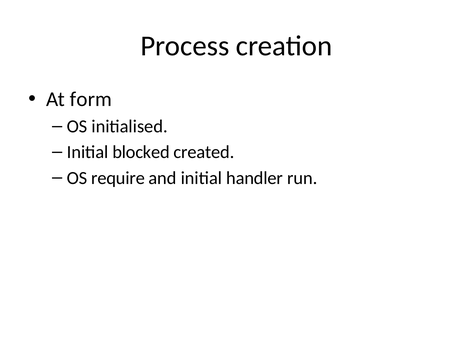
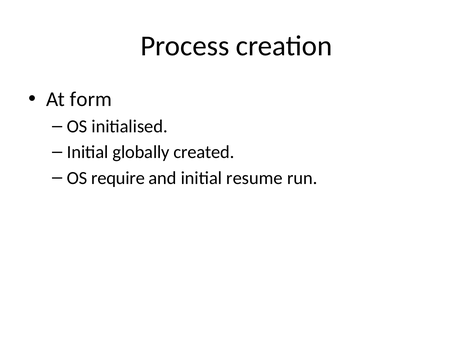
blocked: blocked -> globally (141, 152)
handler: handler -> resume (255, 178)
